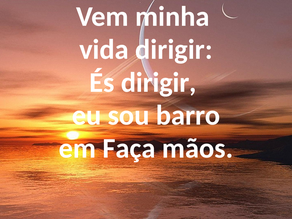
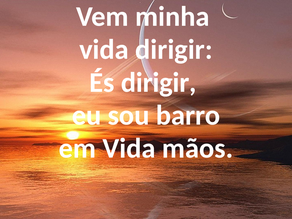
em Faça: Faça -> Vida (129, 148)
